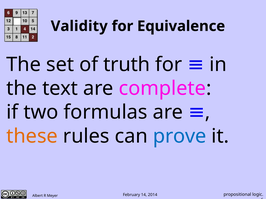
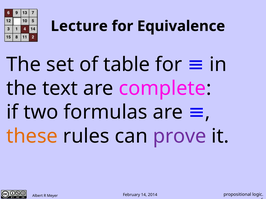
Validity: Validity -> Lecture (79, 26)
truth: truth -> table (127, 65)
prove colour: blue -> purple (180, 136)
